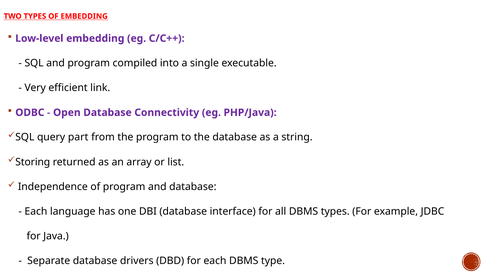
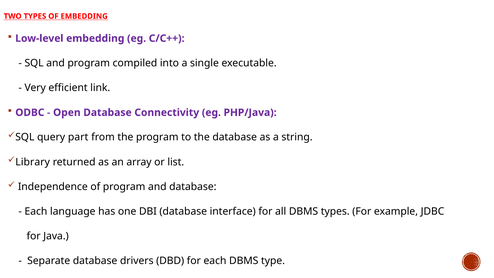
Storing: Storing -> Library (33, 162)
